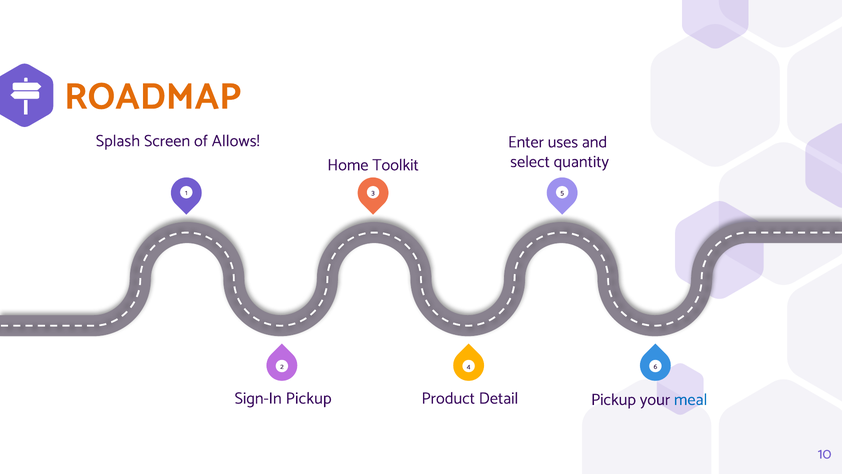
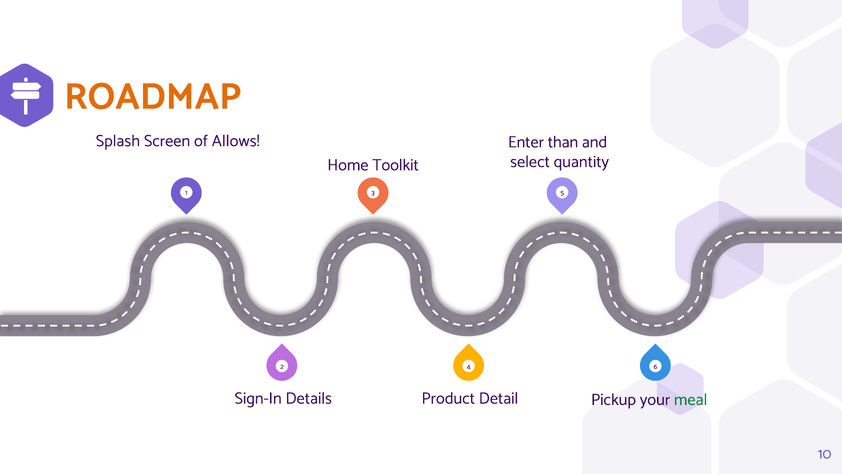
uses: uses -> than (563, 142)
Sign-In Pickup: Pickup -> Details (309, 398)
meal colour: blue -> green (691, 399)
